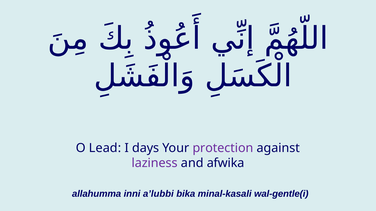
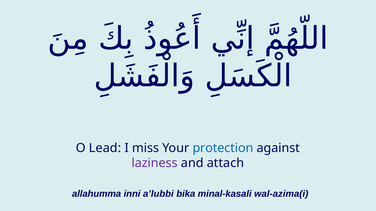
days: days -> miss (146, 148)
protection colour: purple -> blue (223, 148)
afwika: afwika -> attach (225, 163)
wal-gentle(i: wal-gentle(i -> wal-azima(i (281, 194)
